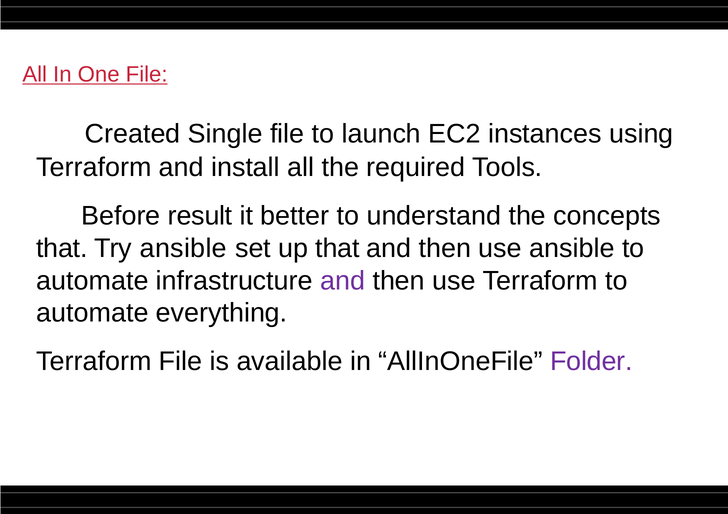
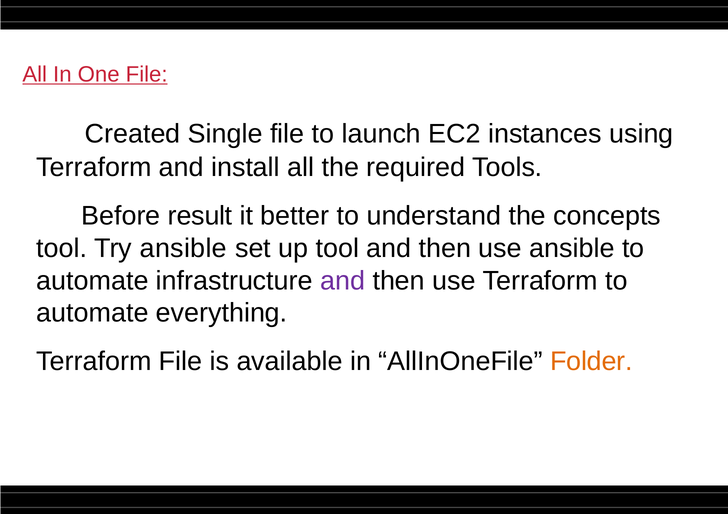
that: that -> tool (62, 249)
up that: that -> tool (337, 249)
Folder colour: purple -> orange (591, 362)
